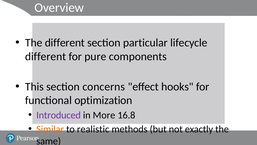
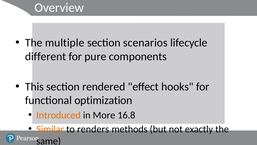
The different: different -> multiple (65, 43)
particular: particular -> scenarios (145, 43)
concerns: concerns -> rendered (104, 86)
Introduced colour: purple -> orange (59, 115)
realistic: realistic -> renders (93, 129)
